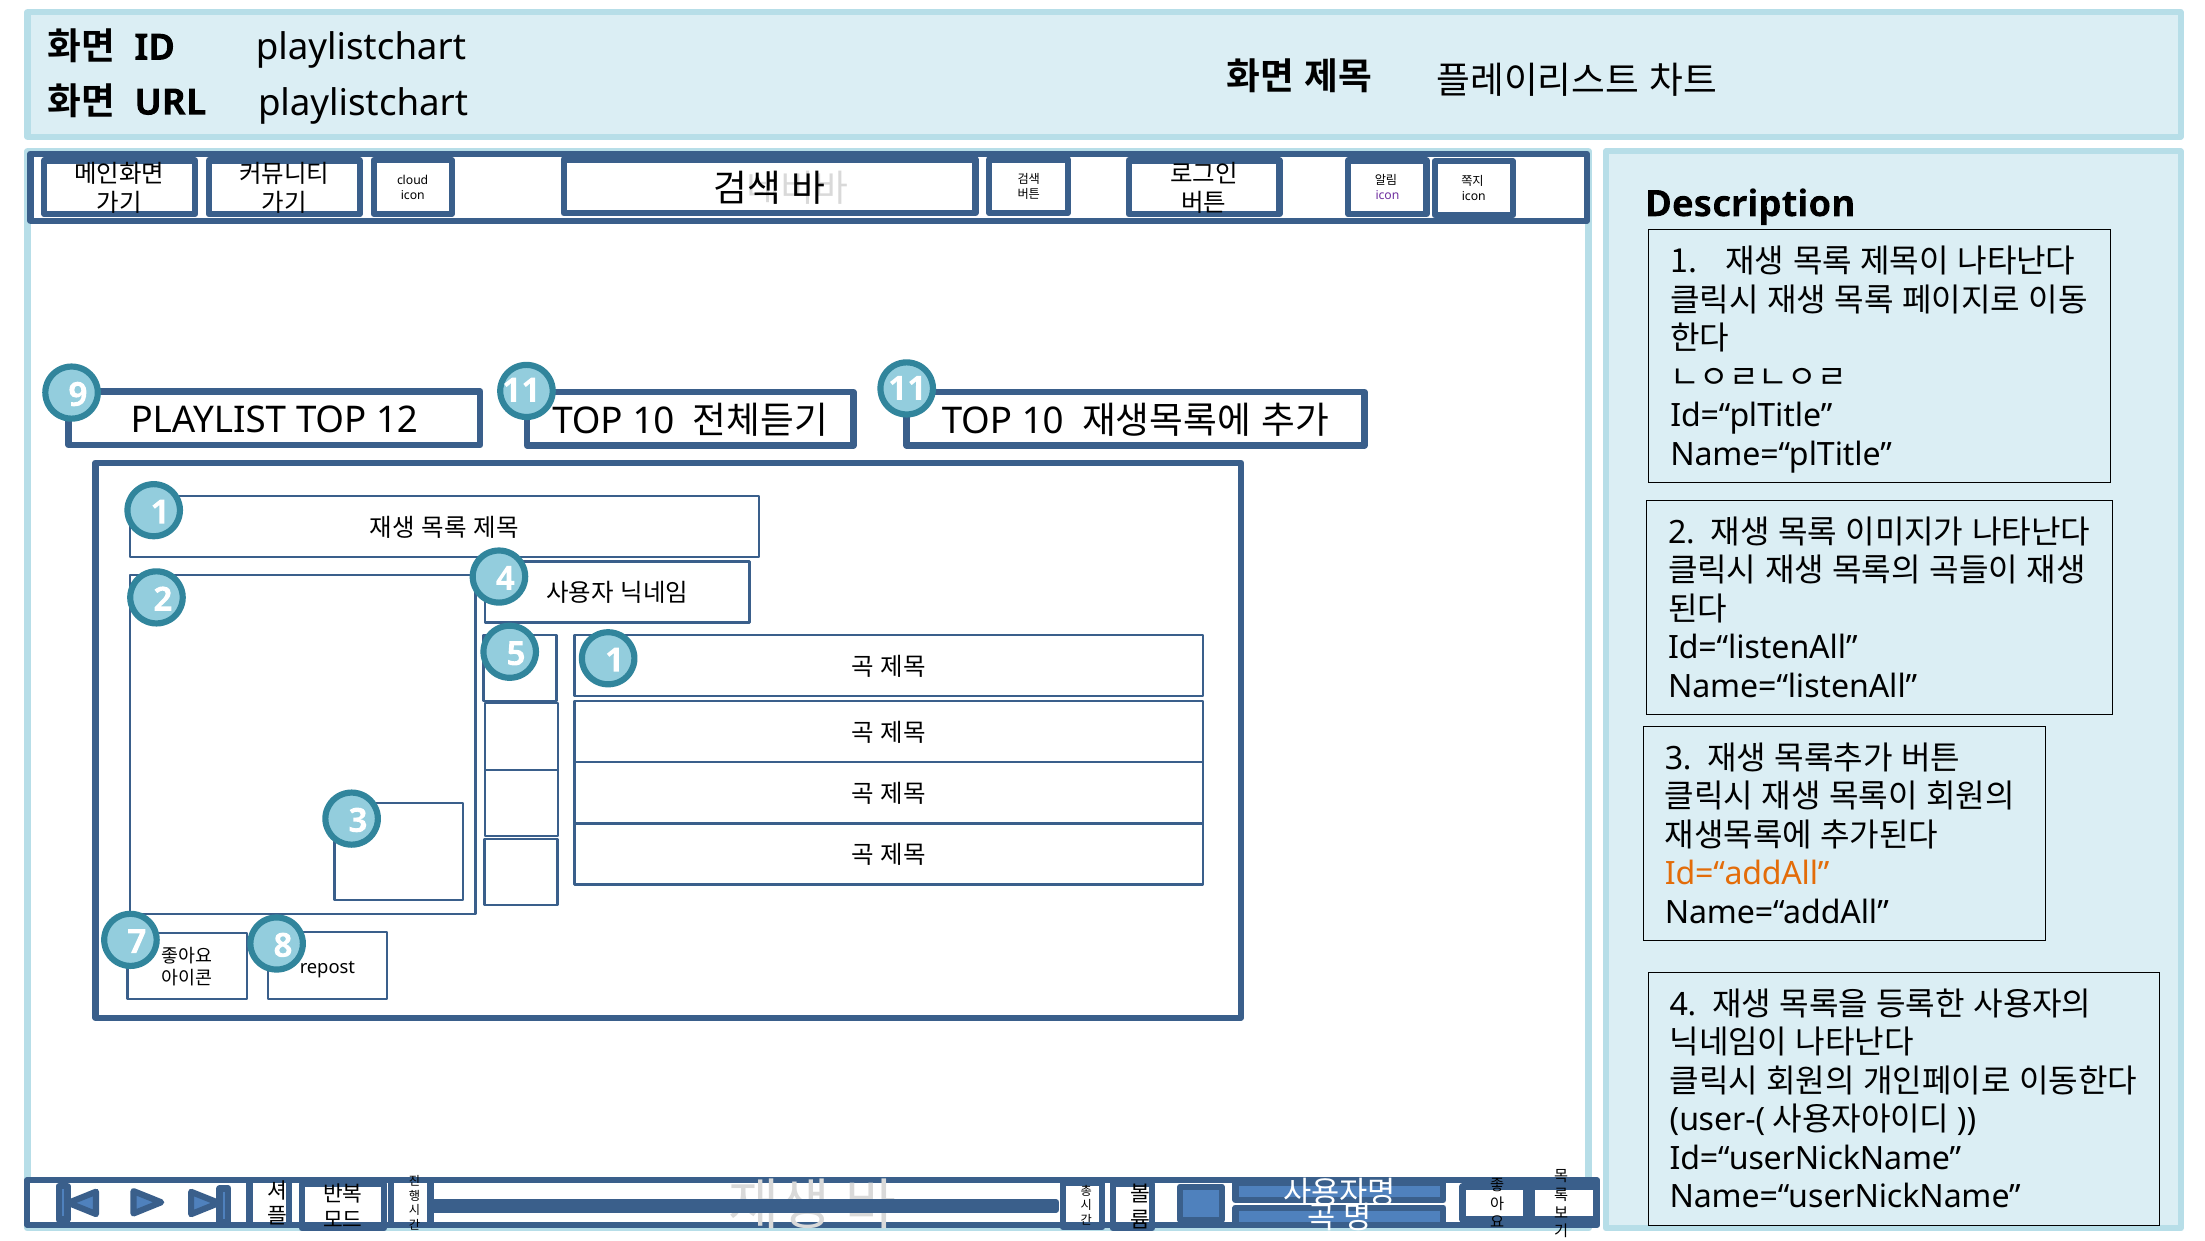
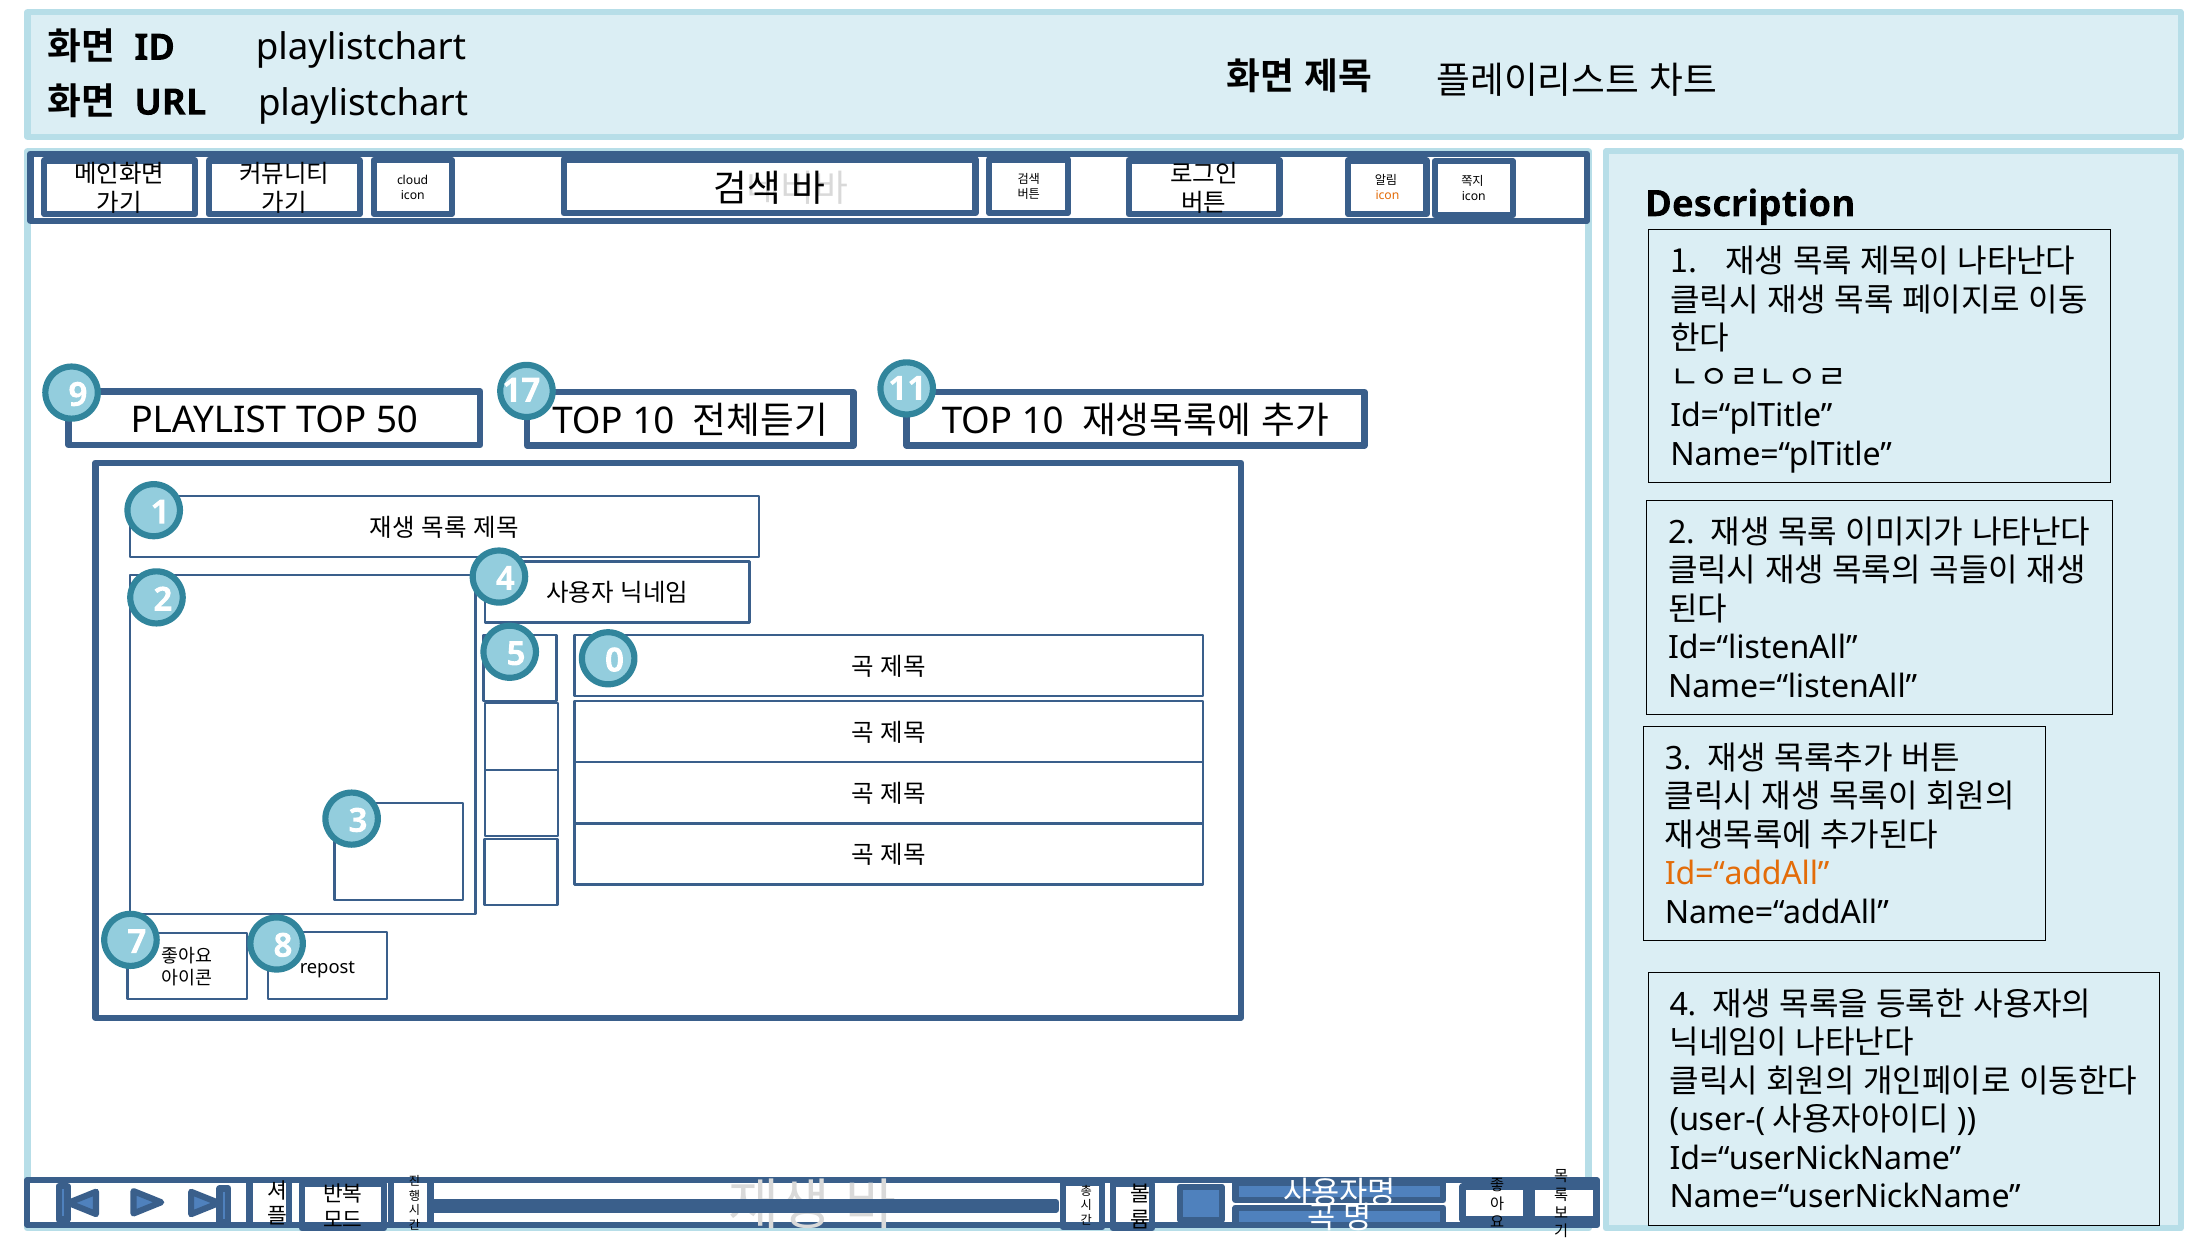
icon colour: purple -> orange (1387, 195)
9 11: 11 -> 17 (521, 390)
12: 12 -> 50 (397, 421)
5 1: 1 -> 0 (615, 660)
